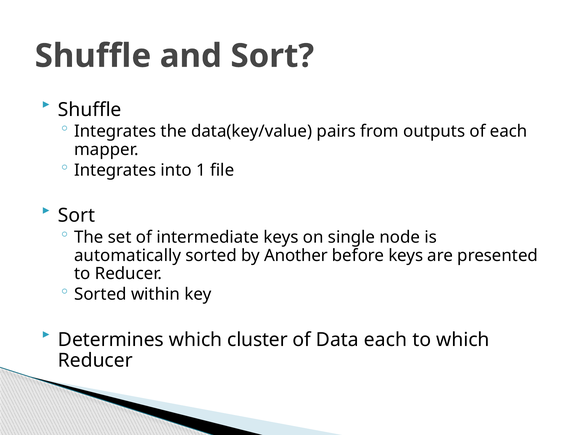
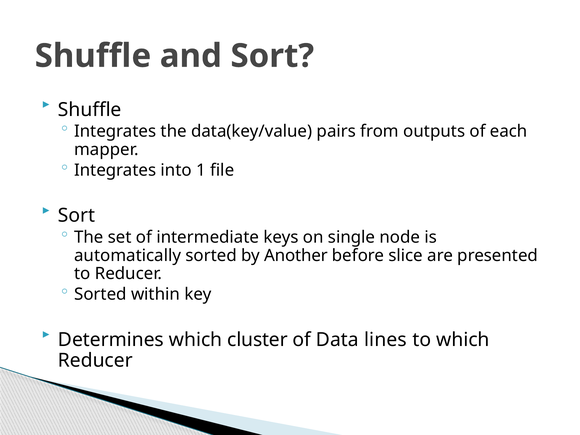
before keys: keys -> slice (406, 255)
Data each: each -> lines (385, 340)
